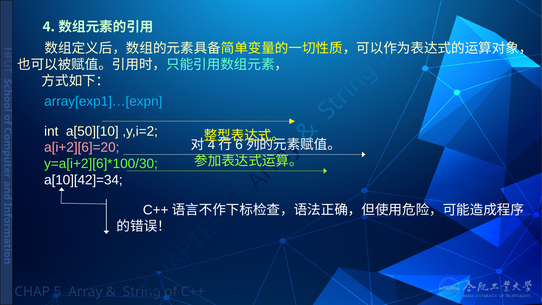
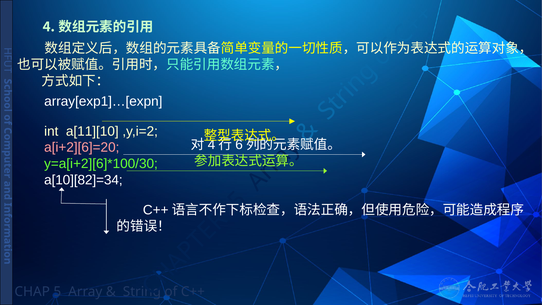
array[exp1]…[expn colour: light blue -> white (103, 101)
a[50][10: a[50][10 -> a[11][10 (92, 131)
a[10][42]=34: a[10][42]=34 -> a[10][82]=34 (83, 180)
